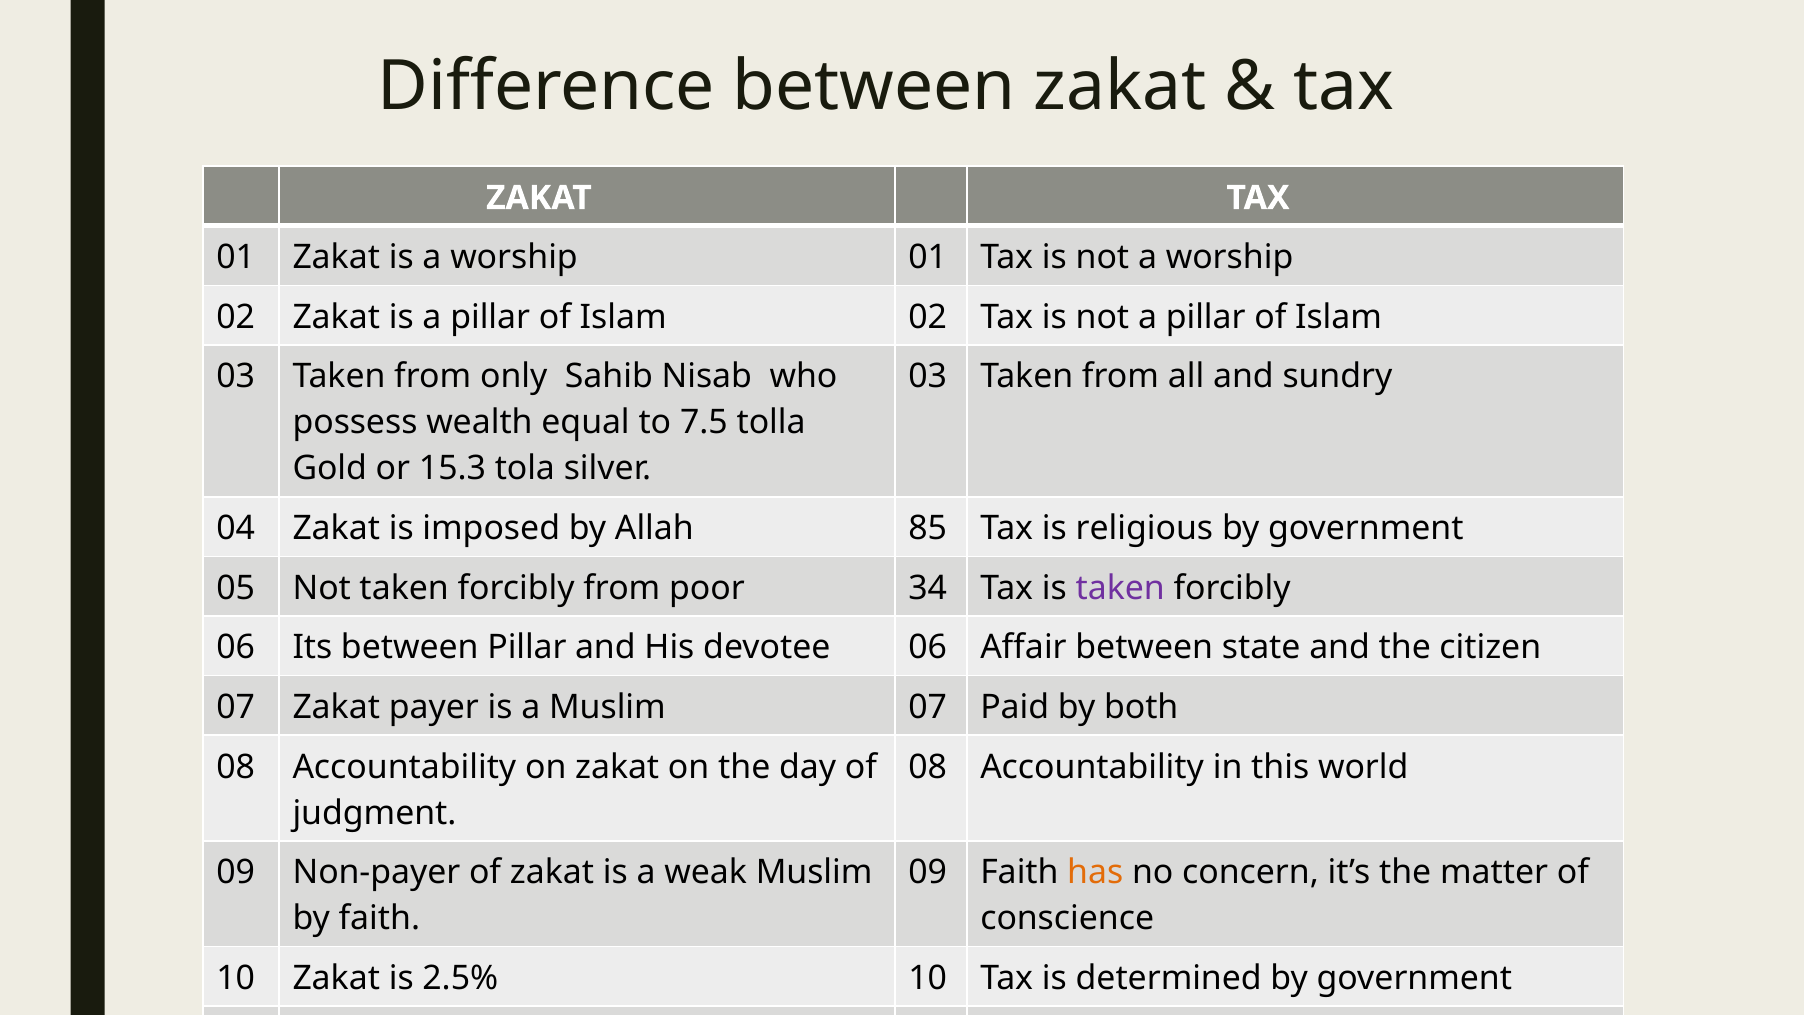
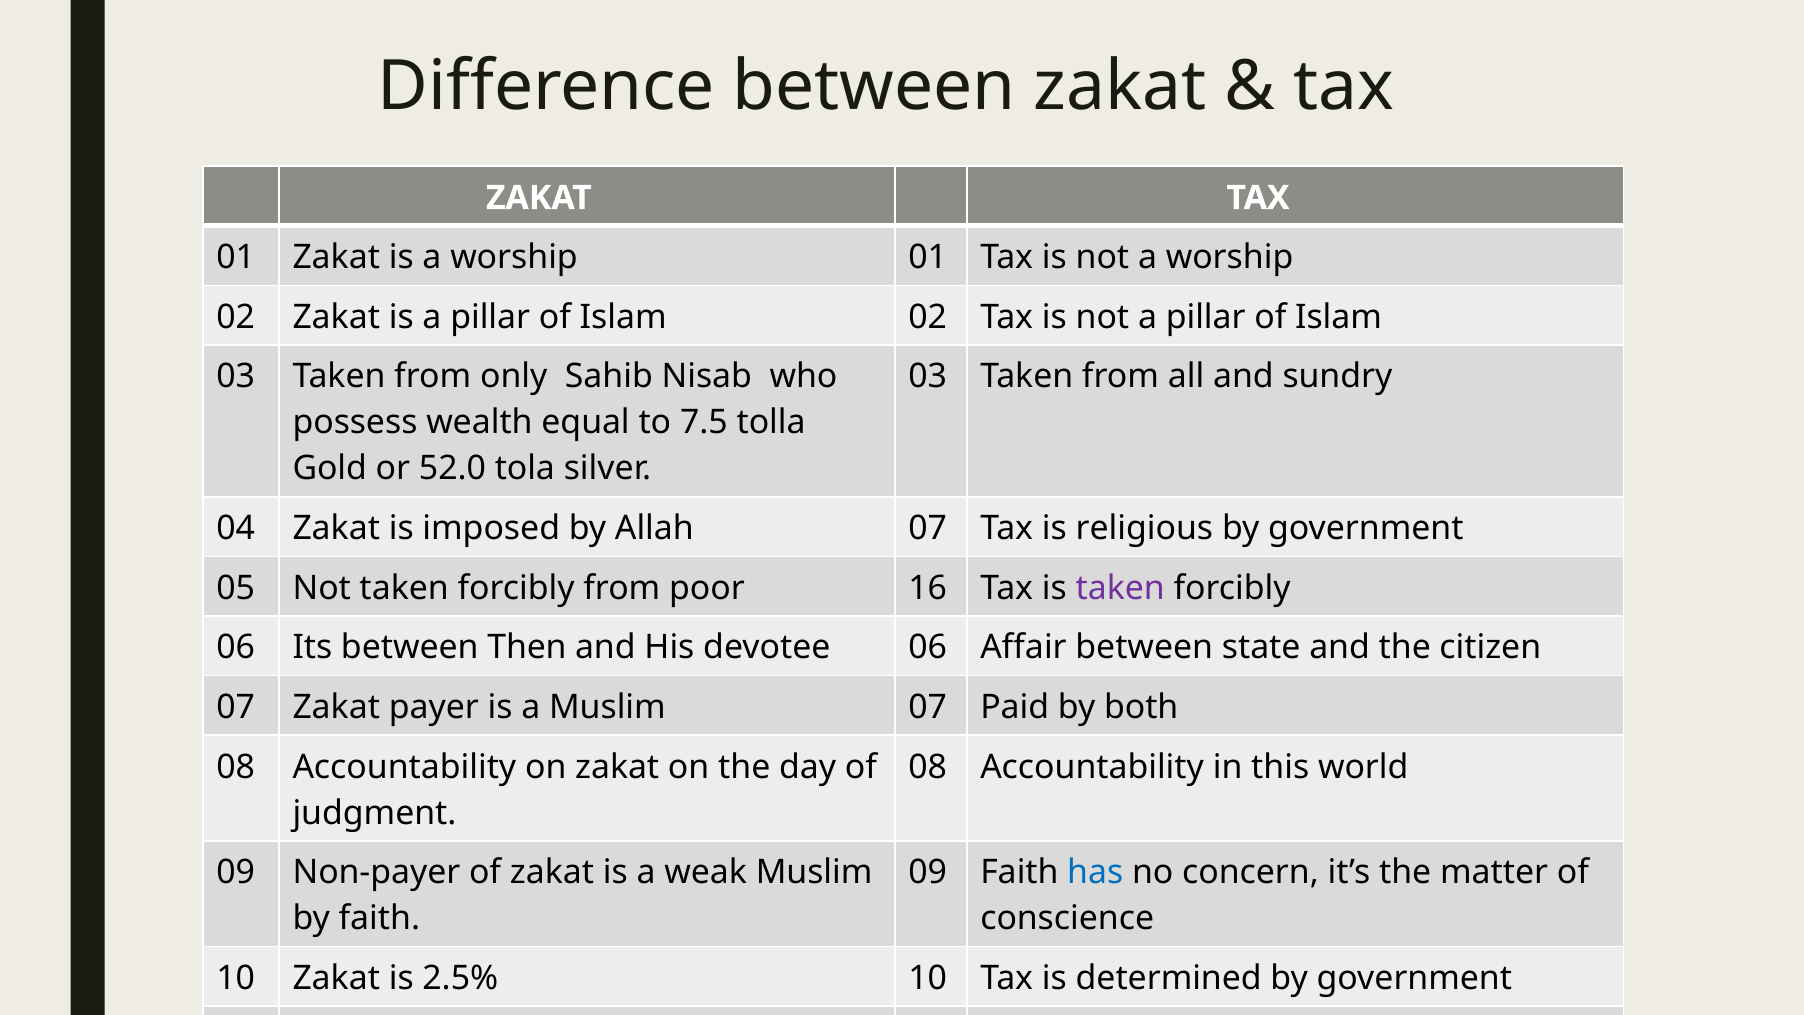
15.3: 15.3 -> 52.0 (452, 469)
Allah 85: 85 -> 07 (928, 528)
34: 34 -> 16 (928, 588)
between Pillar: Pillar -> Then (527, 647)
has colour: orange -> blue (1095, 872)
